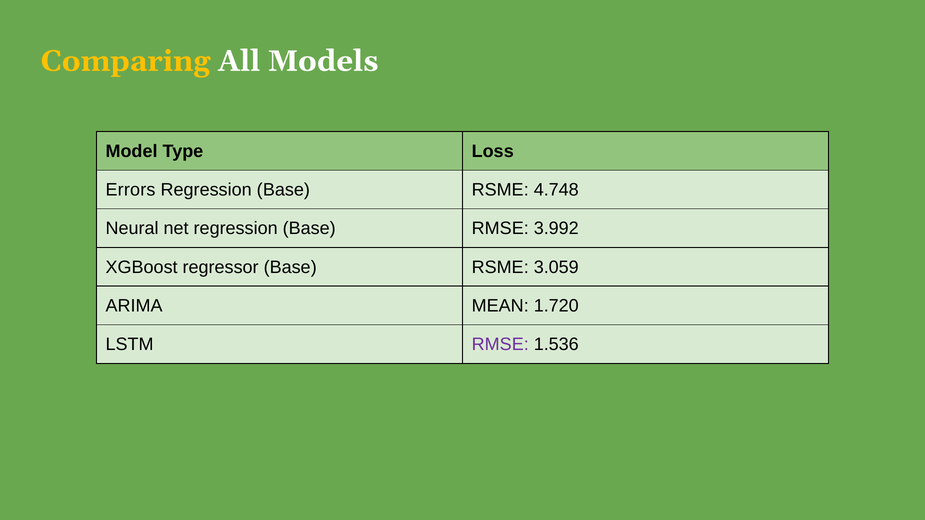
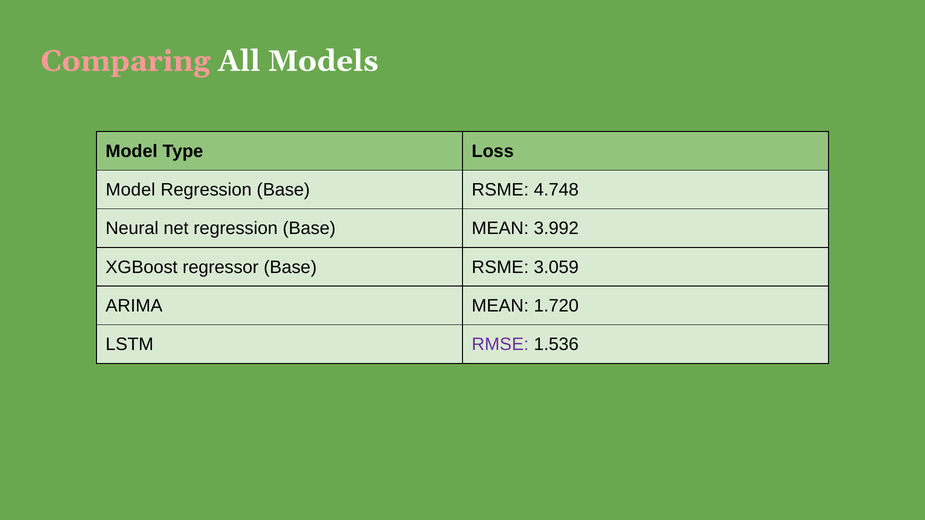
Comparing colour: yellow -> pink (126, 61)
Errors: Errors -> Model (130, 190)
Base RMSE: RMSE -> MEAN (500, 229)
